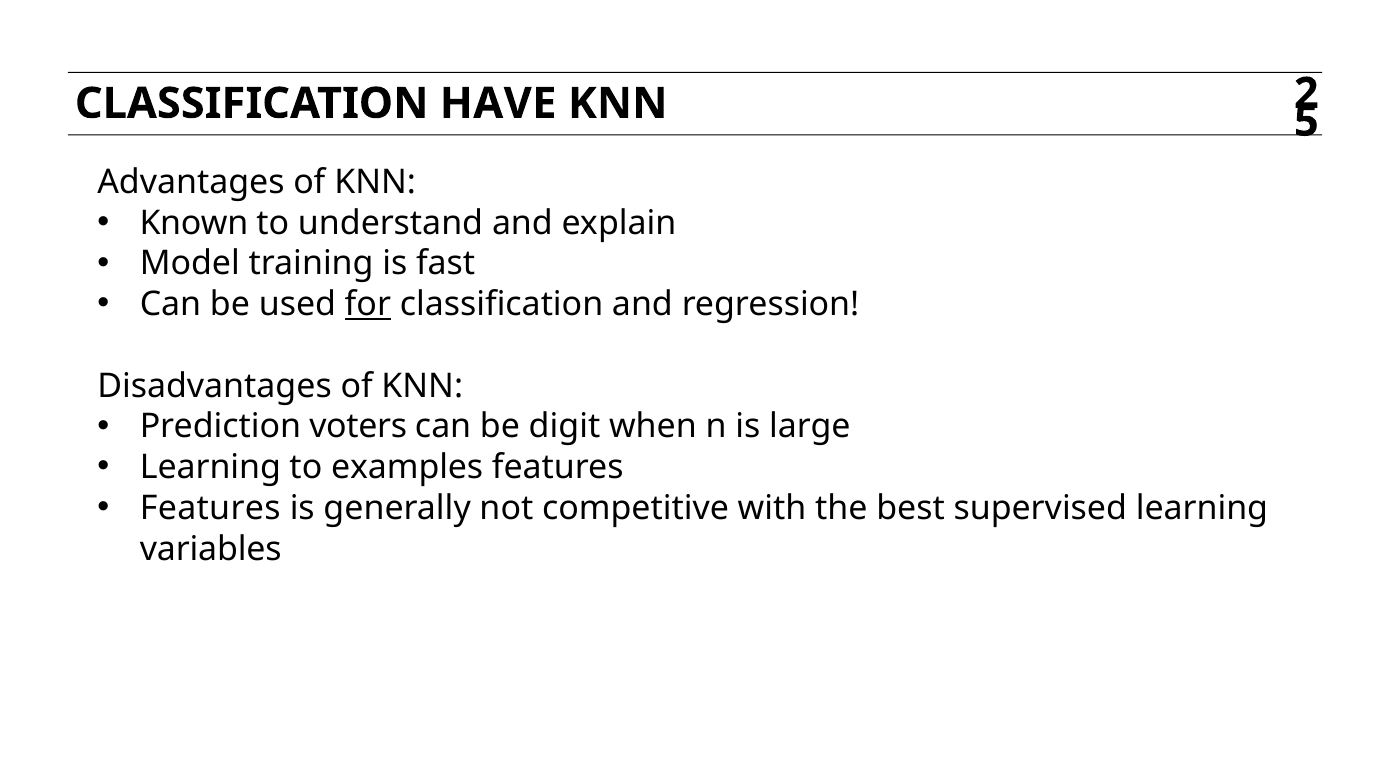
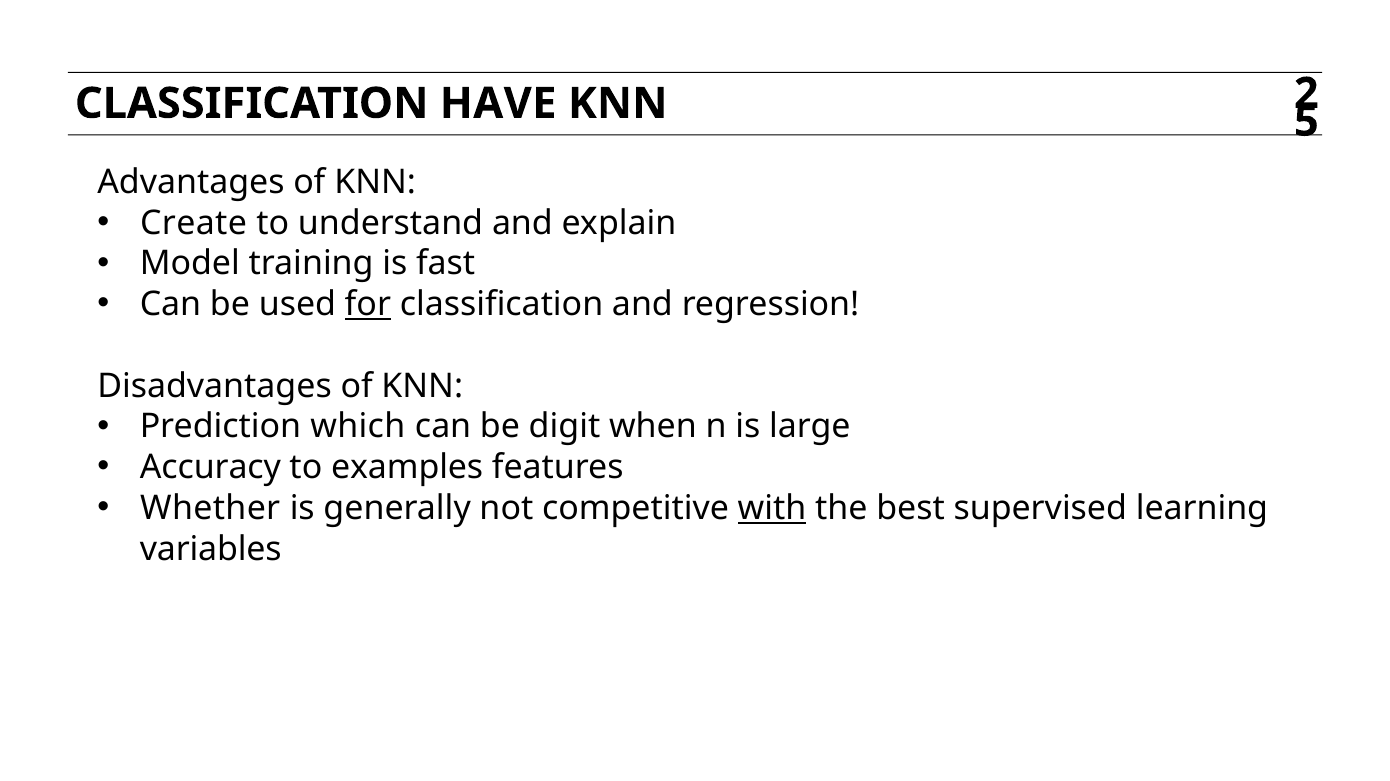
Known: Known -> Create (194, 223)
voters: voters -> which (358, 426)
Learning: Learning -> Accuracy (210, 467)
Features: Features -> Whether (210, 508)
with underline: none -> present (772, 508)
